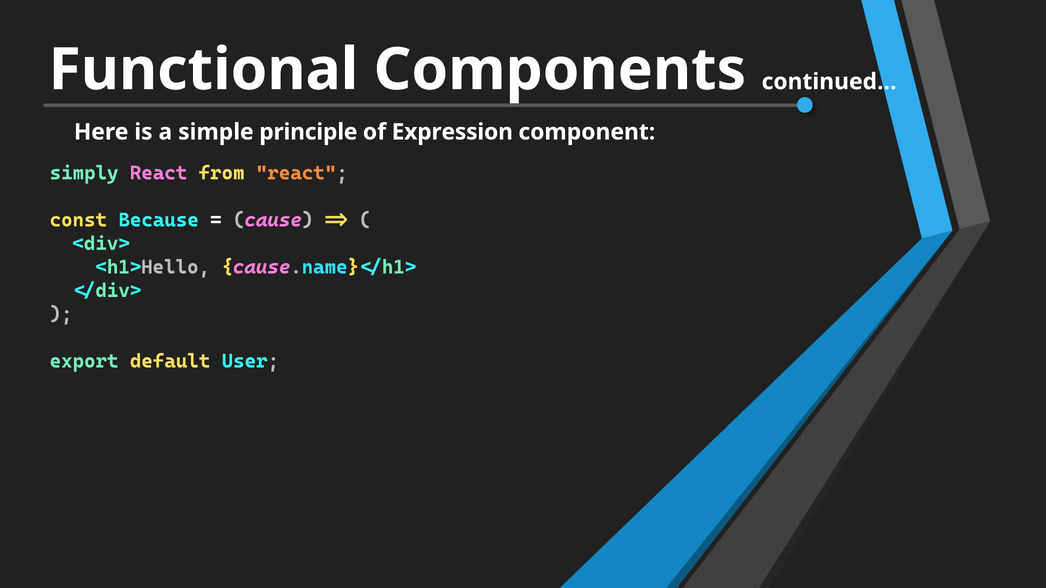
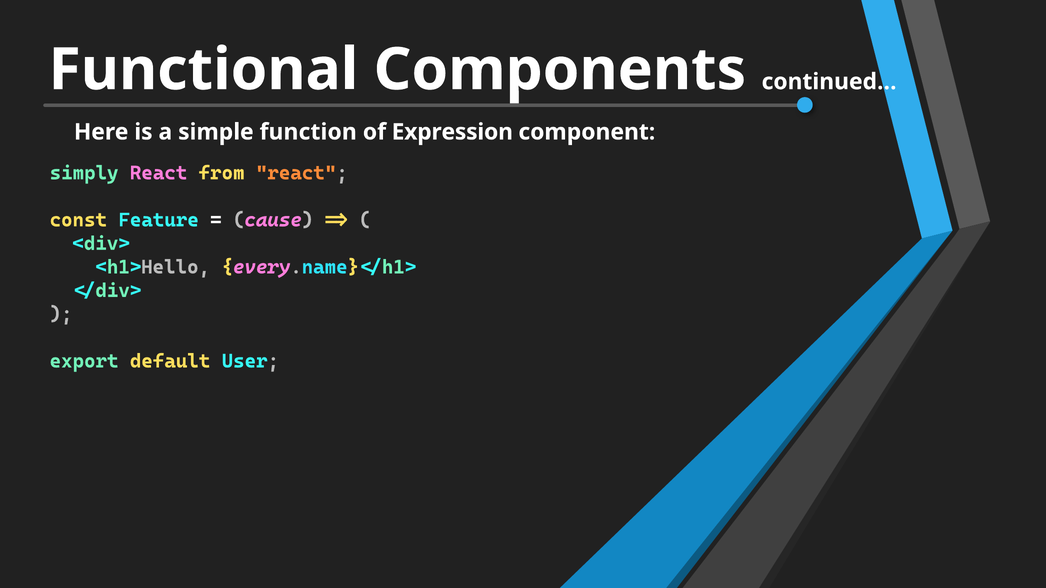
principle: principle -> function (308, 132)
Because: Because -> Feature (159, 220)
cause: cause -> every (262, 267)
